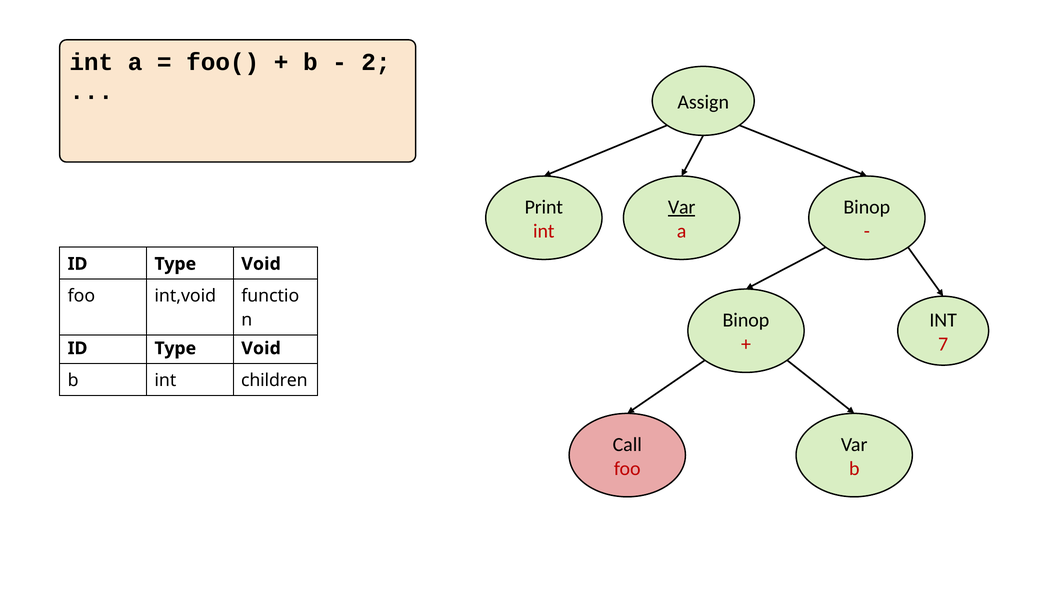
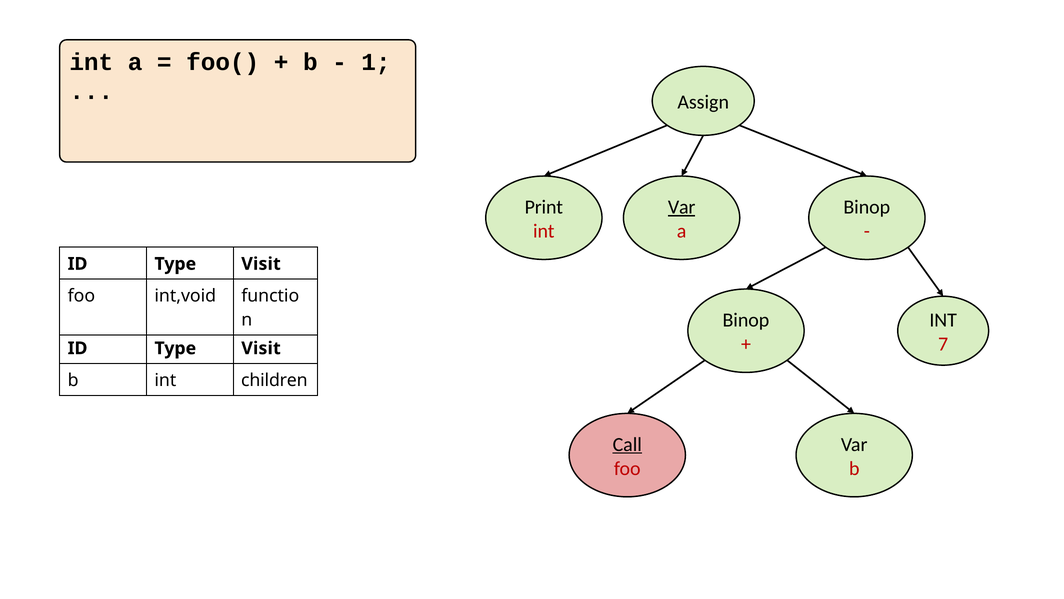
2: 2 -> 1 (376, 62)
Void: Void -> Visit (261, 264)
Void: Void -> Visit (261, 348)
Call underline: none -> present (627, 444)
